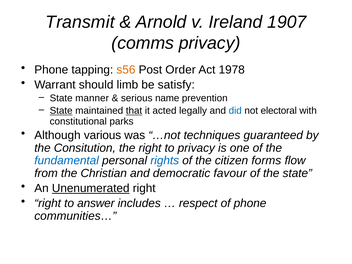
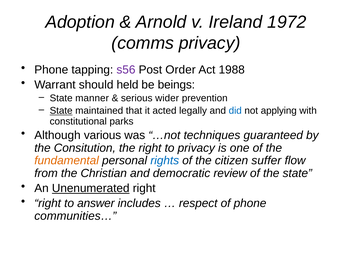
Transmit: Transmit -> Adoption (80, 22)
1907: 1907 -> 1972 (287, 22)
s56 colour: orange -> purple (126, 70)
1978: 1978 -> 1988 (232, 70)
limb: limb -> held (128, 85)
satisfy: satisfy -> beings (176, 85)
name: name -> wider (167, 98)
that underline: present -> none (134, 111)
electoral: electoral -> applying (279, 111)
fundamental colour: blue -> orange (67, 161)
forms: forms -> suffer (266, 161)
favour: favour -> review (230, 173)
